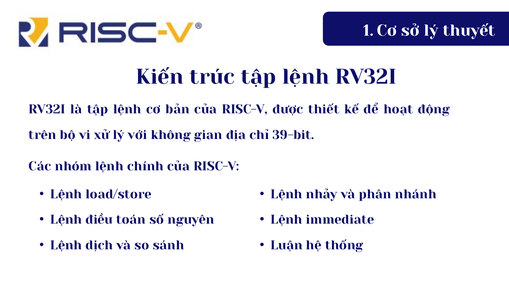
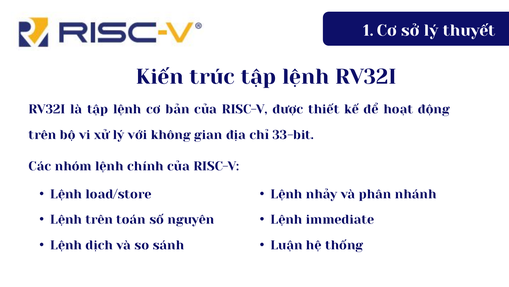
39-bit: 39-bit -> 33-bit (293, 135)
Lệnh điều: điều -> trên (99, 219)
